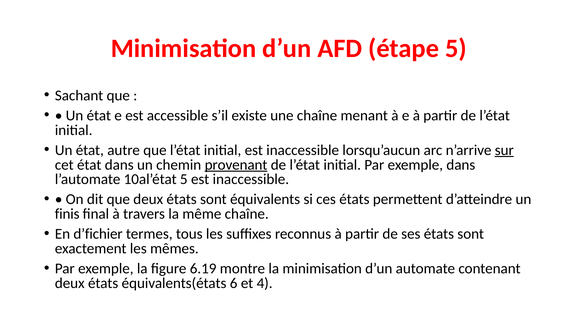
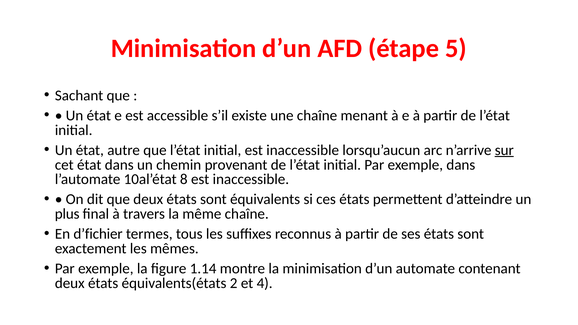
provenant underline: present -> none (236, 165)
10al’état 5: 5 -> 8 (184, 179)
finis: finis -> plus (67, 214)
6.19: 6.19 -> 1.14 (203, 269)
6: 6 -> 2 (234, 283)
